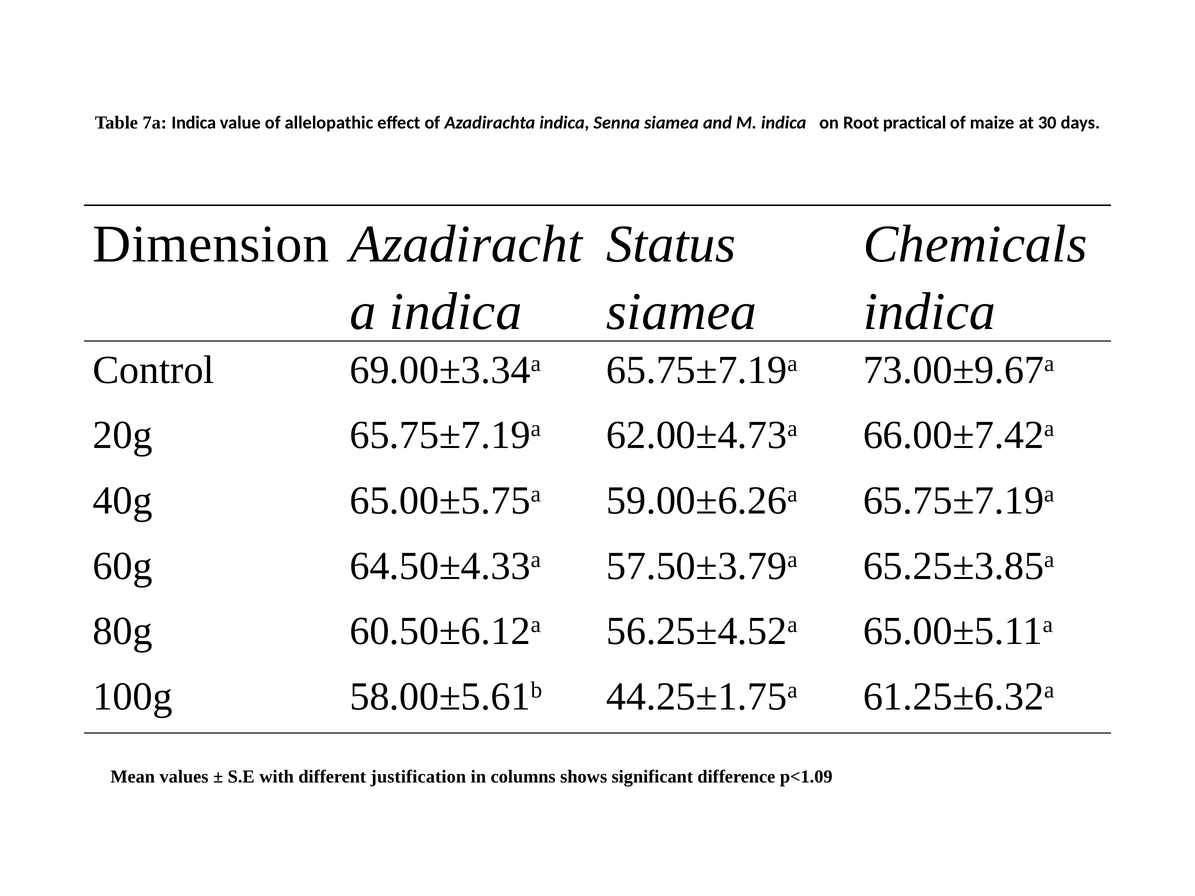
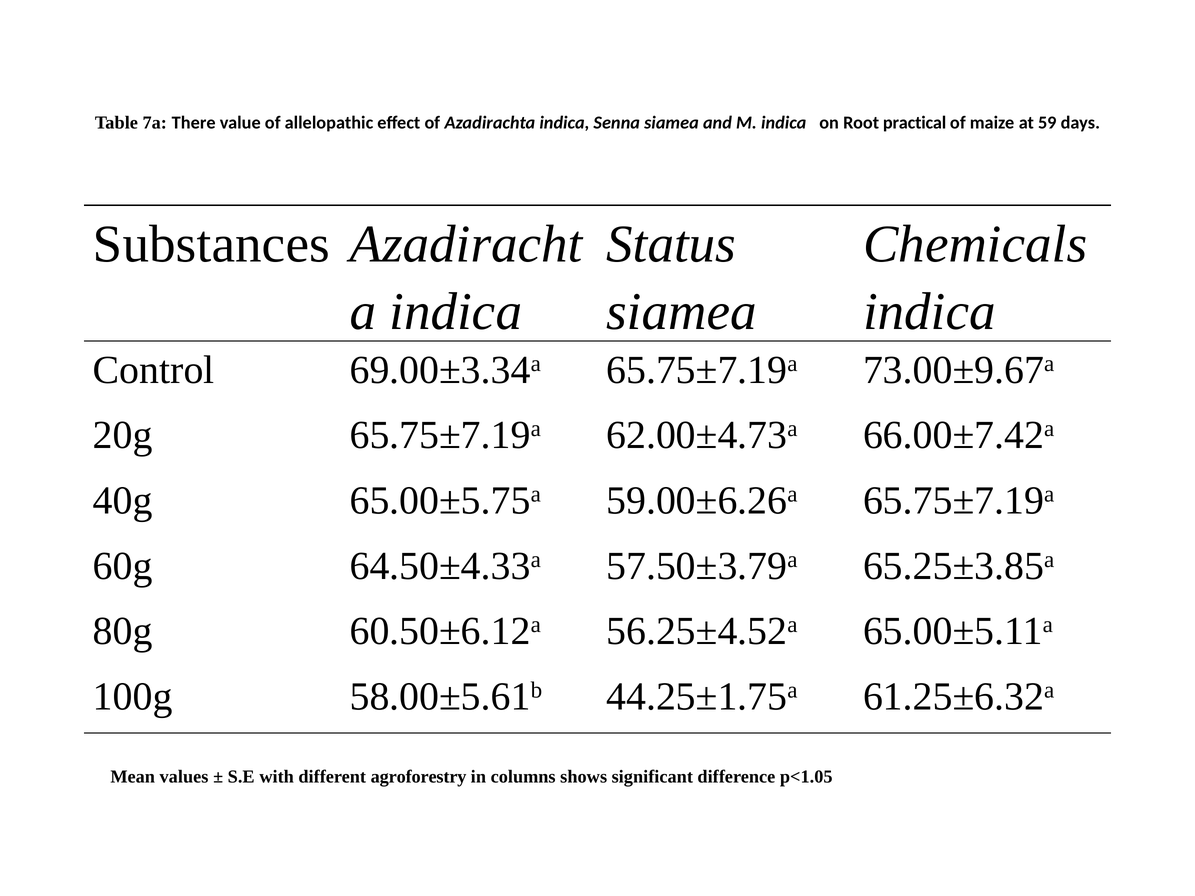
7a Indica: Indica -> There (194, 123)
30: 30 -> 59 (1047, 123)
Dimension: Dimension -> Substances (211, 244)
justification: justification -> agroforestry (419, 777)
p<1.09: p<1.09 -> p<1.05 (806, 777)
